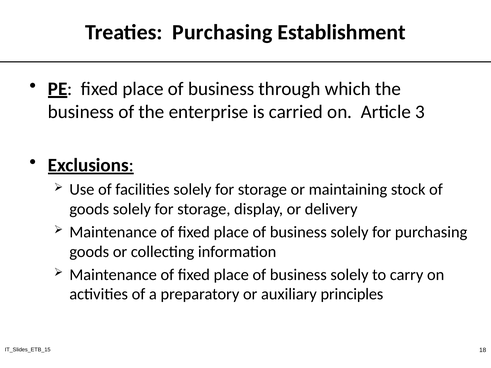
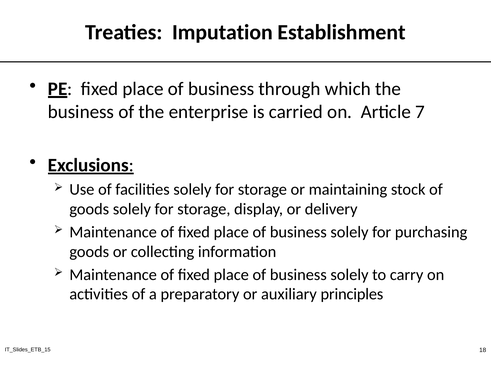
Treaties Purchasing: Purchasing -> Imputation (223, 32)
3: 3 -> 7 (420, 112)
